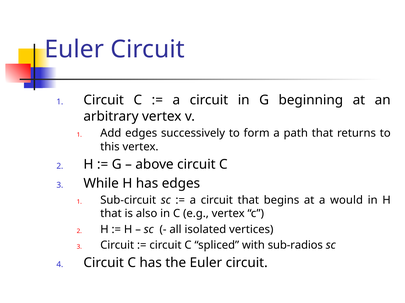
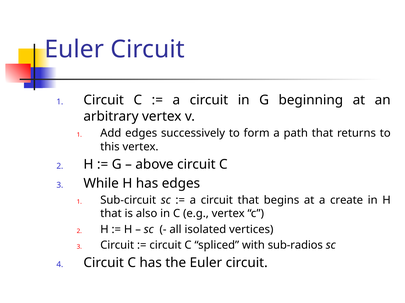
would: would -> create (347, 201)
